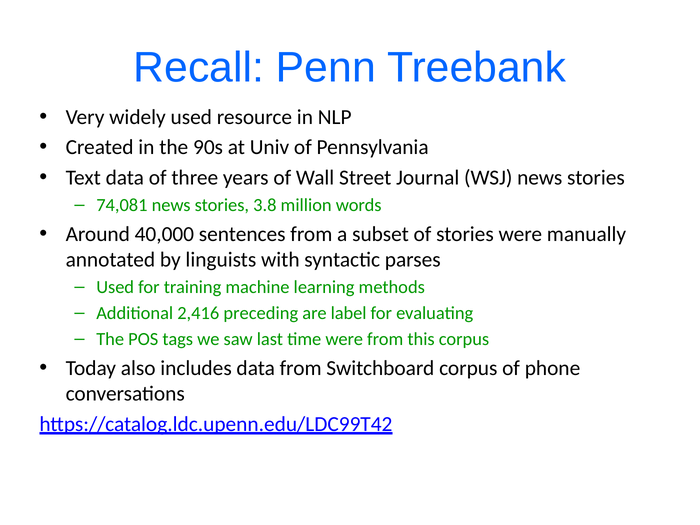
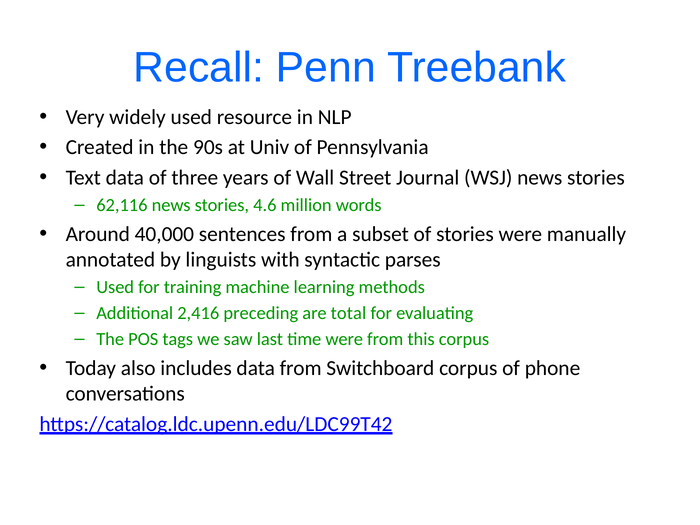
74,081: 74,081 -> 62,116 (122, 205)
3.8: 3.8 -> 4.6 (265, 205)
label: label -> total (348, 313)
